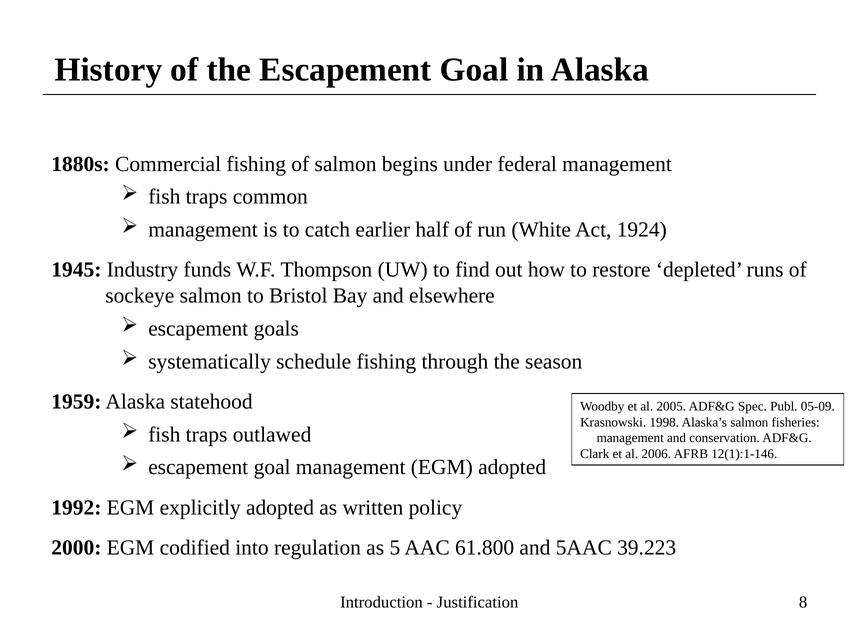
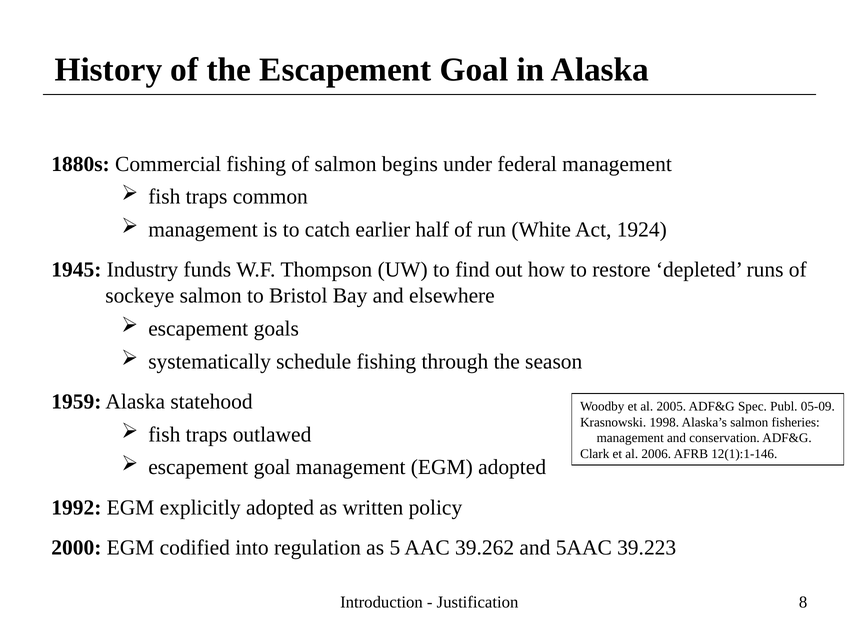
61.800: 61.800 -> 39.262 (485, 548)
